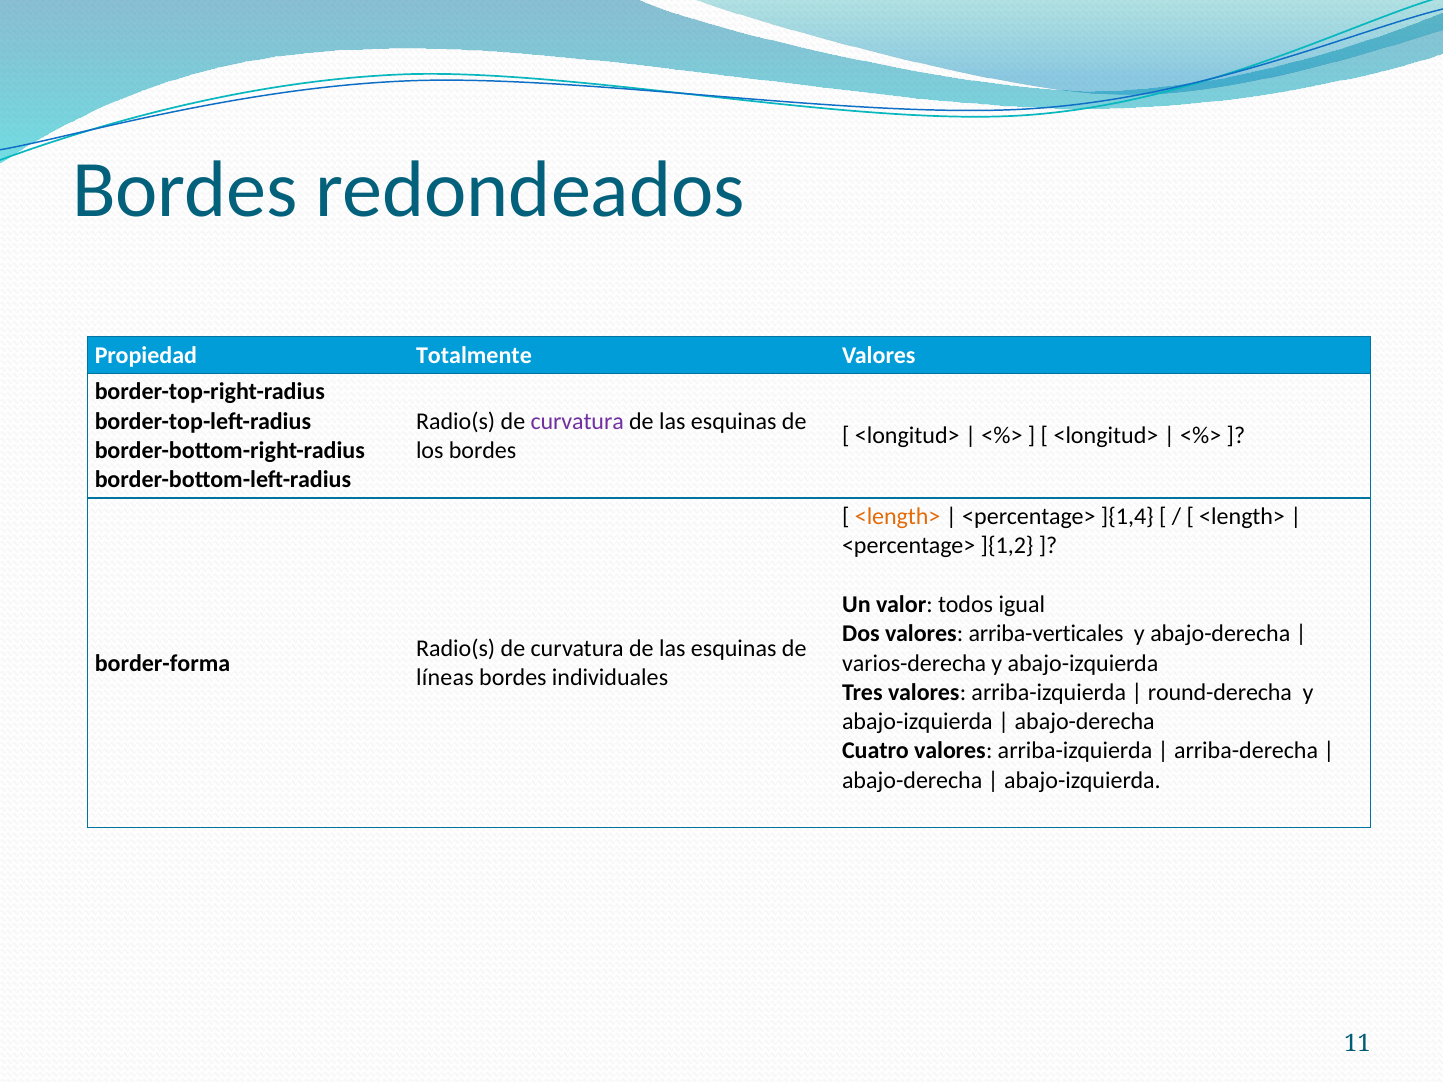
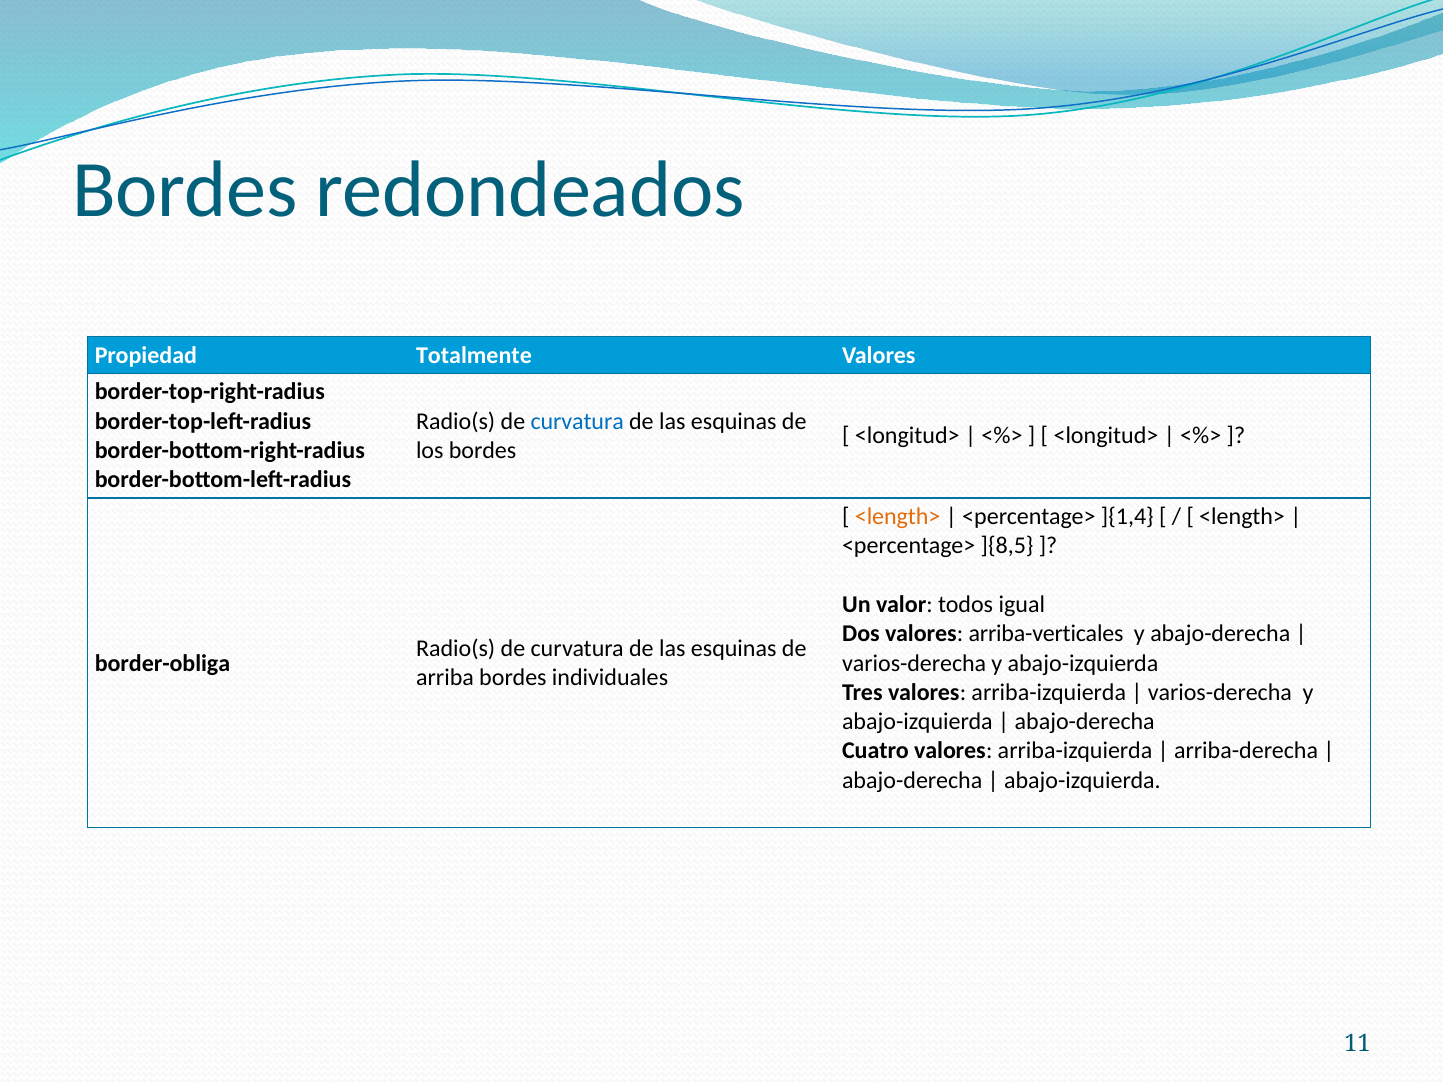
curvatura colour: purple -> blue (577, 421)
]{1,2: ]{1,2 -> ]{8,5 (1007, 546)
border-forma: border-forma -> border-obliga (162, 663)
líneas: líneas -> arriba (445, 678)
round-derecha: round-derecha -> varios-derecha (1220, 693)
